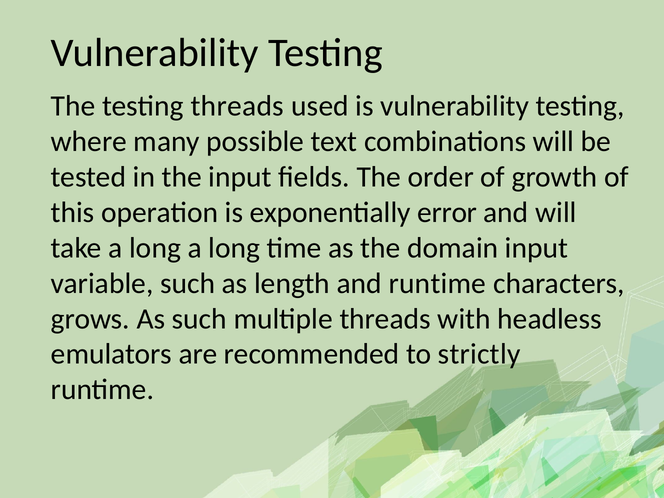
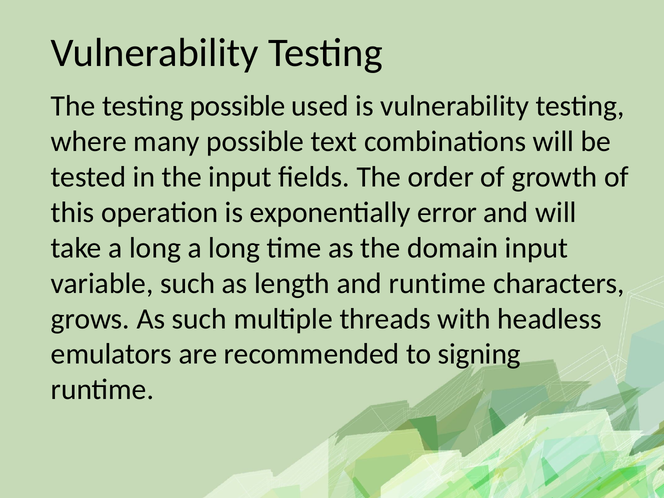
testing threads: threads -> possible (238, 106)
strictly: strictly -> signing (479, 354)
